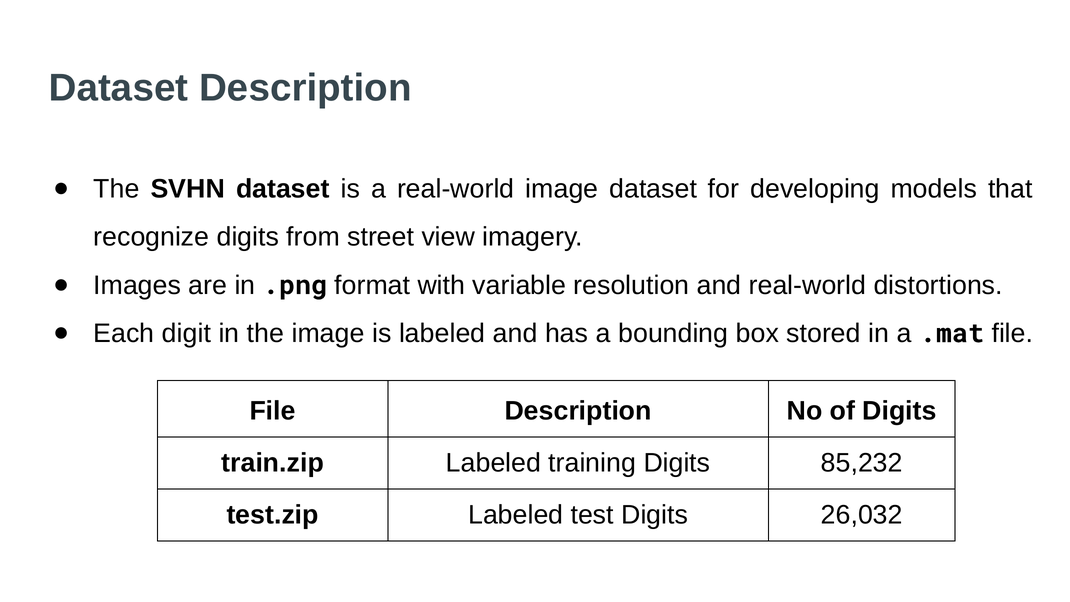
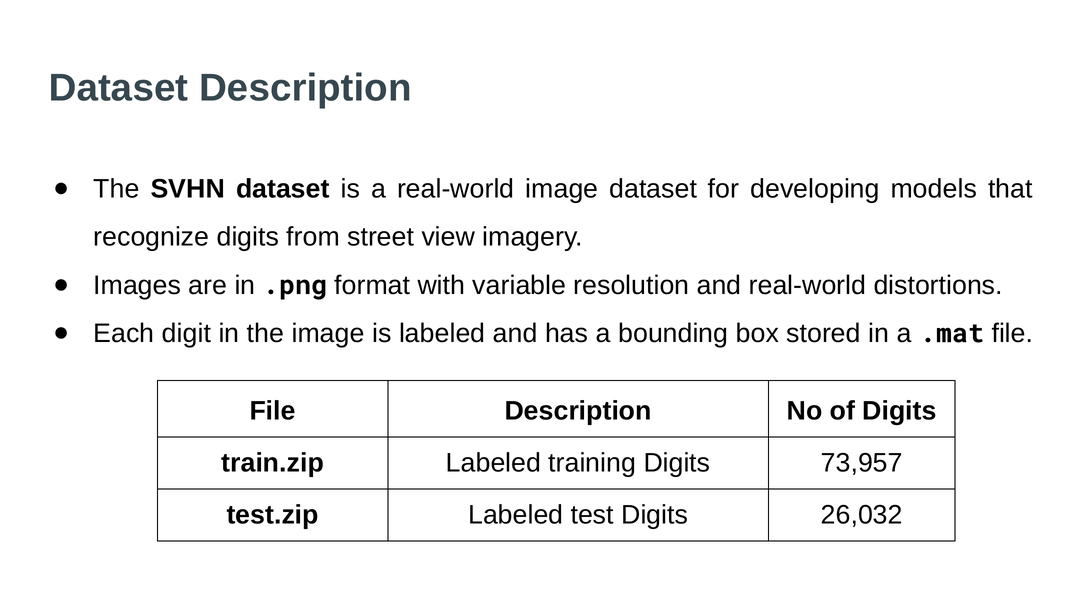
85,232: 85,232 -> 73,957 (862, 463)
